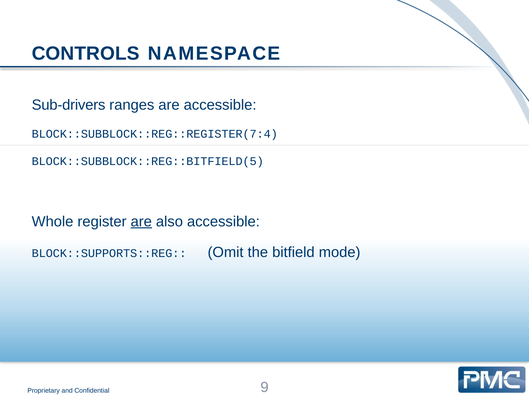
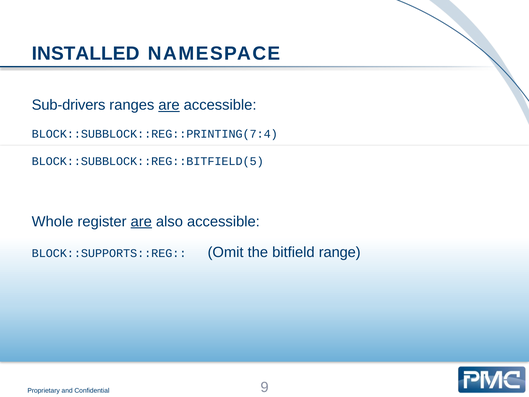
CONTROLS: CONTROLS -> INSTALLED (86, 53)
are underline: none -> present (169, 105)
BLOCK::SUBBLOCK::REG::REGISTER(7:4: BLOCK::SUBBLOCK::REG::REGISTER(7:4 -> BLOCK::SUBBLOCK::REG::PRINTING(7:4 (155, 134)
mode: mode -> range (340, 252)
